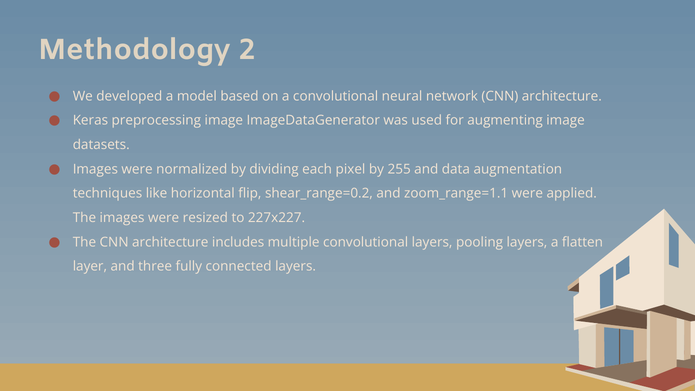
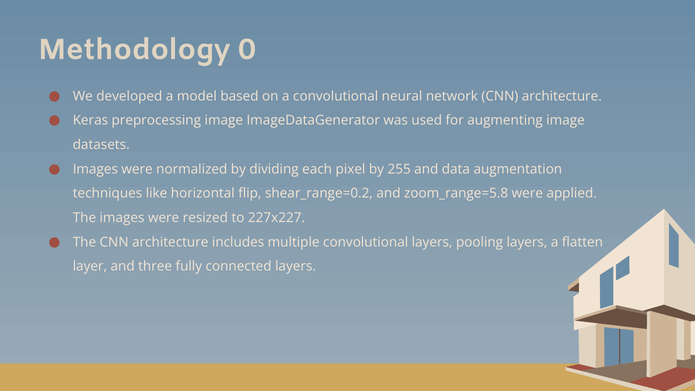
2: 2 -> 0 (247, 50)
zoom_range=1.1: zoom_range=1.1 -> zoom_range=5.8 (456, 193)
